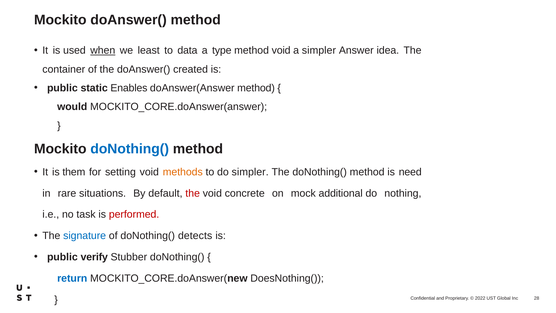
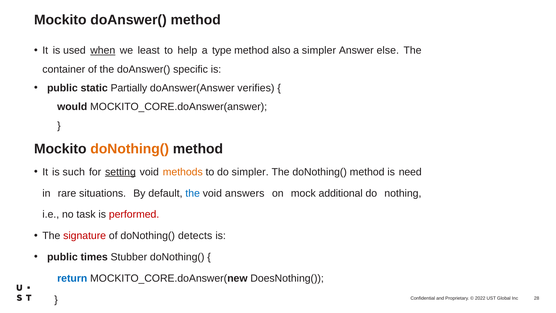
data: data -> help (187, 51)
method void: void -> also (281, 51)
idea: idea -> else (388, 51)
created: created -> specific (191, 69)
Enables: Enables -> Partially (129, 88)
doAnswer(Answer method: method -> verifies (256, 88)
doNothing( colour: blue -> orange (130, 149)
them: them -> such (74, 172)
setting underline: none -> present (120, 172)
the colour: red -> blue (193, 193)
concrete: concrete -> answers (245, 193)
signature colour: blue -> red (85, 236)
verify: verify -> times (94, 257)
